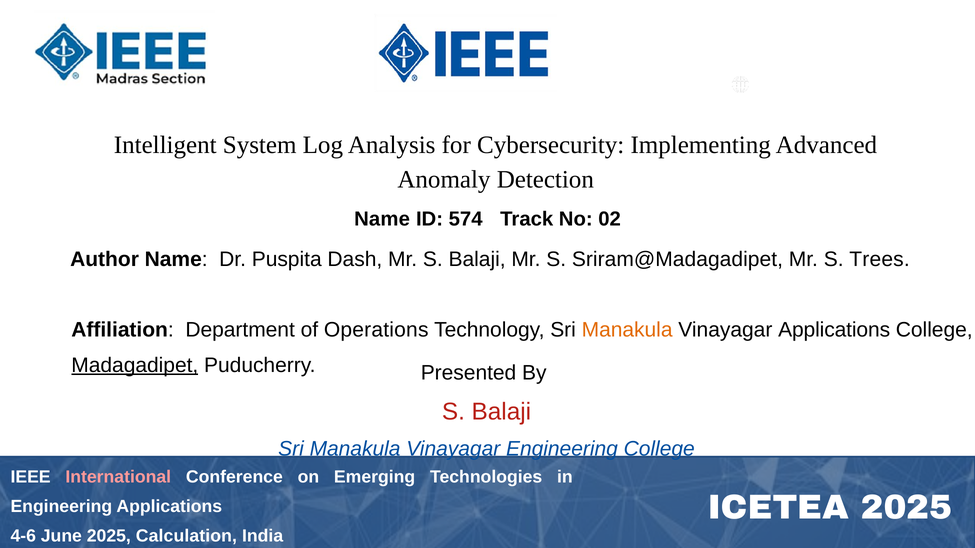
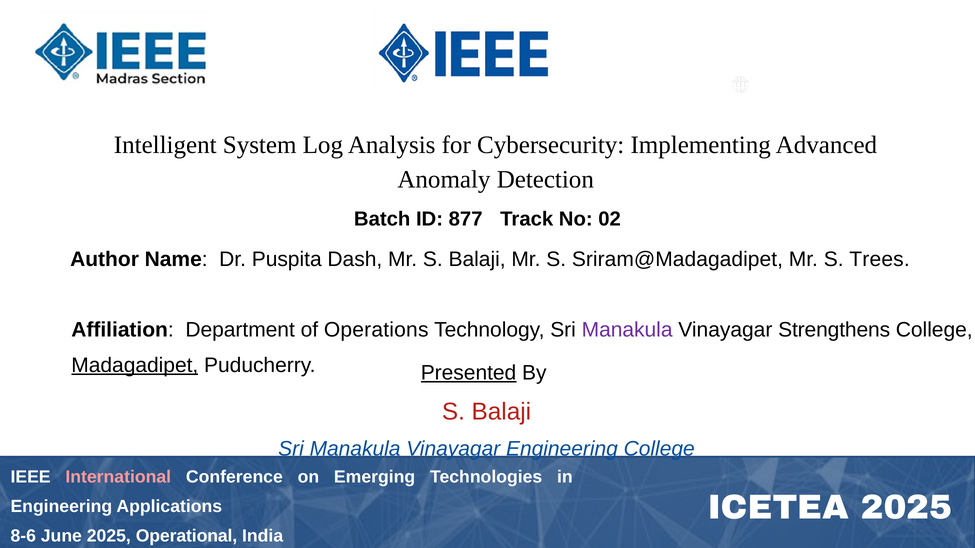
Name: Name -> Batch (382, 219)
574: 574 -> 877 (466, 219)
Manakula colour: orange -> purple (627, 330)
Vinayagar Applications: Applications -> Strengthens (834, 330)
Presented underline: none -> present (469, 373)
4-6: 4-6 -> 8-6 (23, 536)
Calculation: Calculation -> Operational (187, 536)
